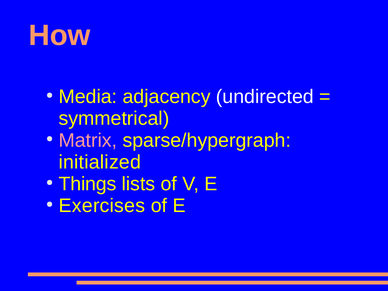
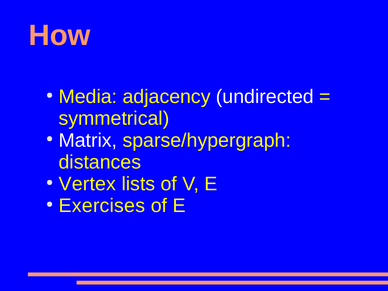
Matrix colour: pink -> white (88, 140)
initialized: initialized -> distances (100, 162)
Things: Things -> Vertex (87, 184)
